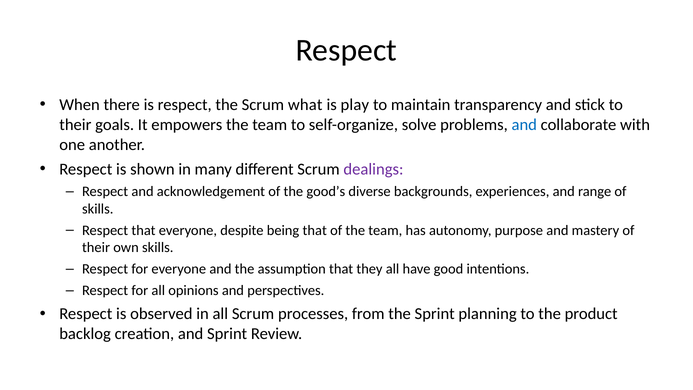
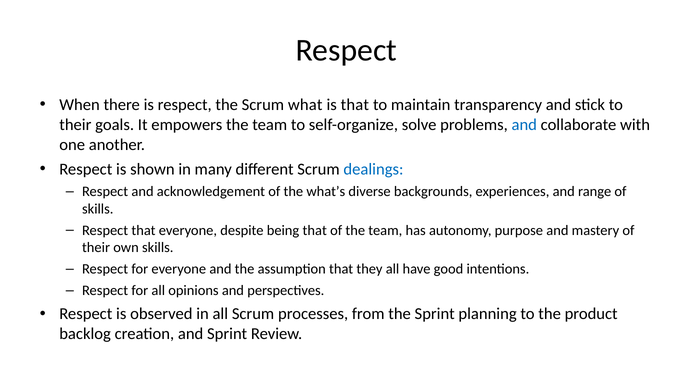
is play: play -> that (355, 105)
dealings colour: purple -> blue (373, 169)
good’s: good’s -> what’s (326, 192)
